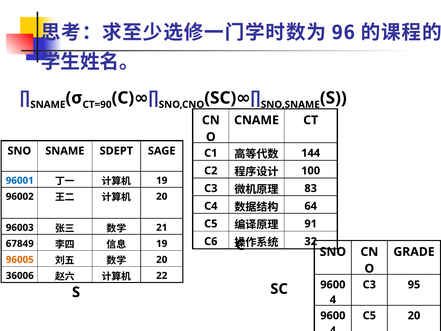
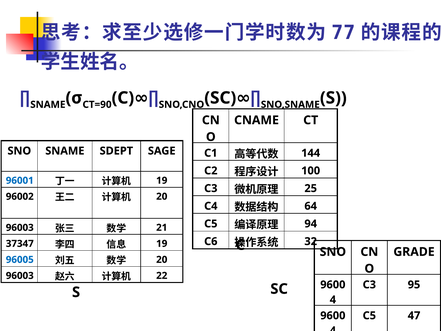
96: 96 -> 77 (343, 33)
83: 83 -> 25 (311, 188)
91: 91 -> 94 (311, 224)
67849: 67849 -> 37347 (20, 243)
96005 colour: orange -> blue (20, 259)
36006: 36006 -> 96003 (20, 275)
C5 20: 20 -> 47 (414, 315)
